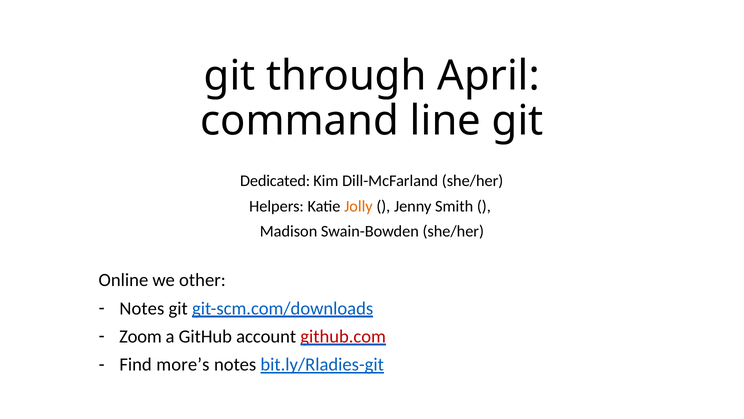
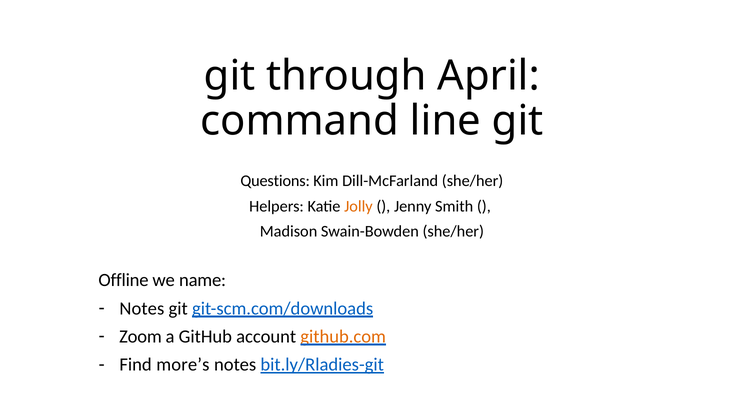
Dedicated: Dedicated -> Questions (275, 181)
Online: Online -> Offline (124, 280)
other: other -> name (203, 280)
github.com colour: red -> orange (343, 336)
